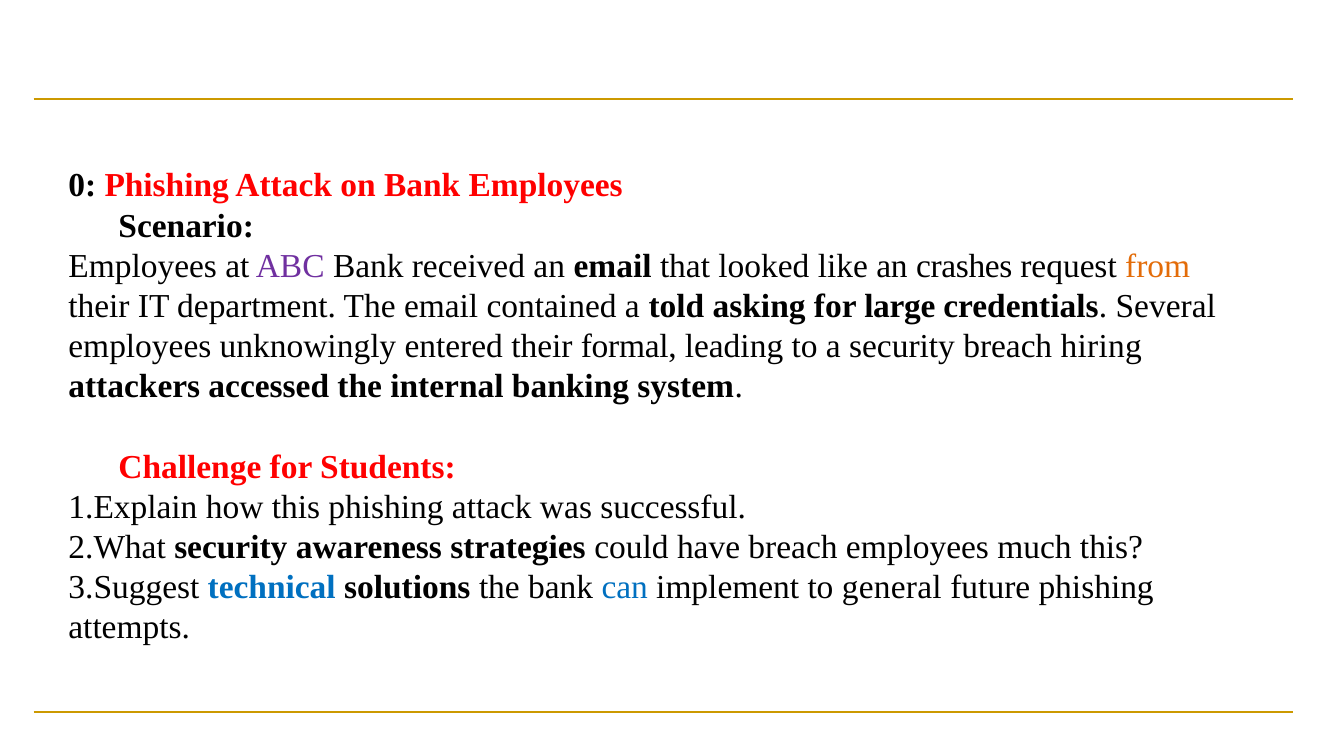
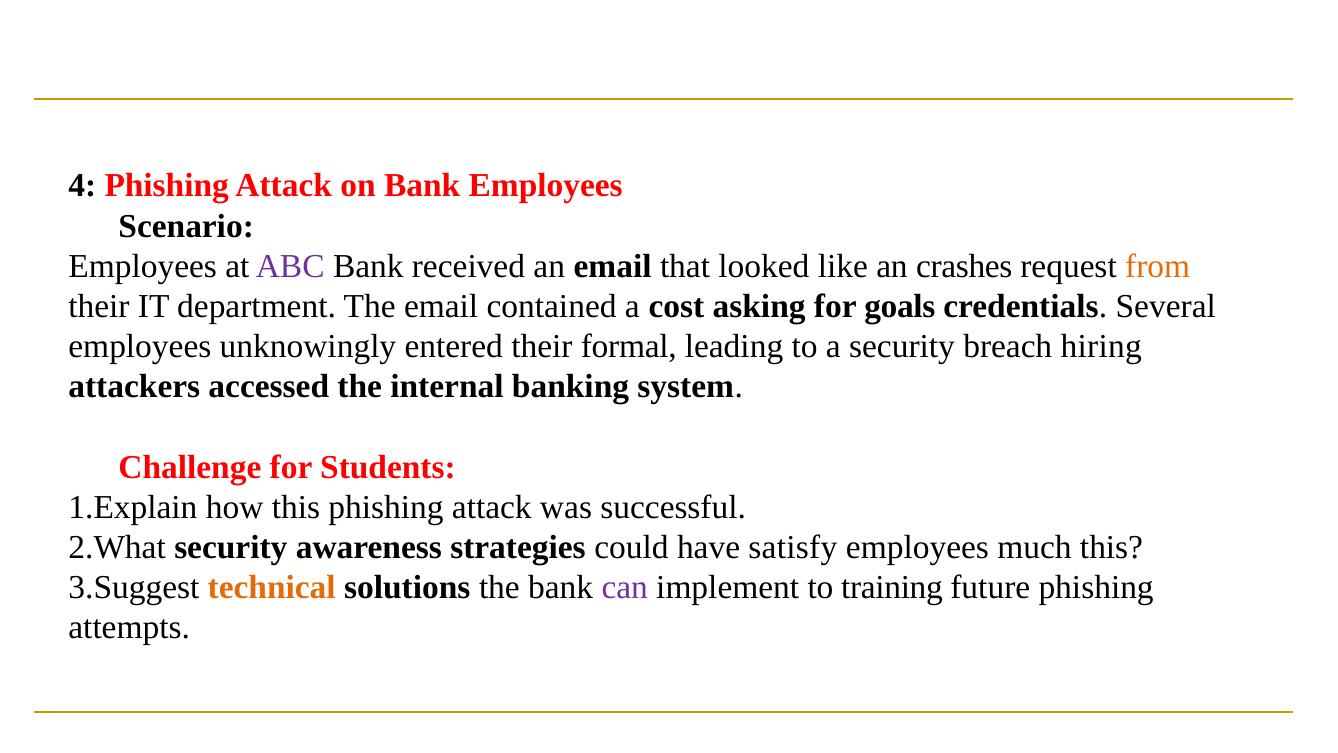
0: 0 -> 4 (82, 186)
told: told -> cost (676, 306)
large: large -> goals (900, 306)
have breach: breach -> satisfy (793, 547)
technical colour: blue -> orange (272, 587)
can colour: blue -> purple (625, 587)
general: general -> training (892, 587)
